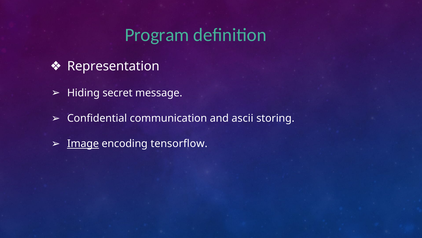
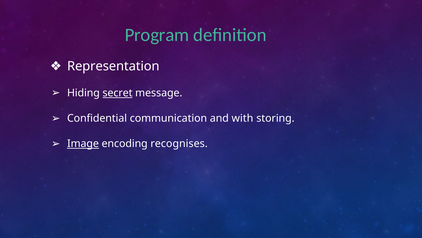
secret underline: none -> present (118, 93)
ascii: ascii -> with (242, 118)
tensorflow: tensorflow -> recognises (179, 143)
